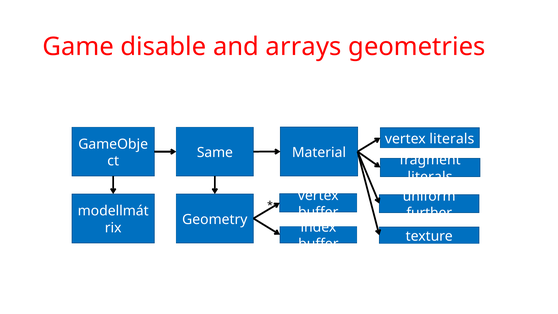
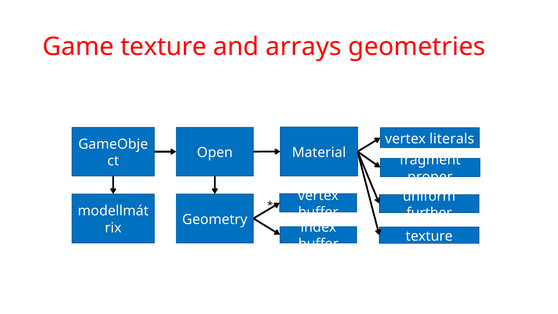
Game disable: disable -> texture (164, 47)
Same: Same -> Open (215, 153)
literals: literals -> proper (430, 177)
